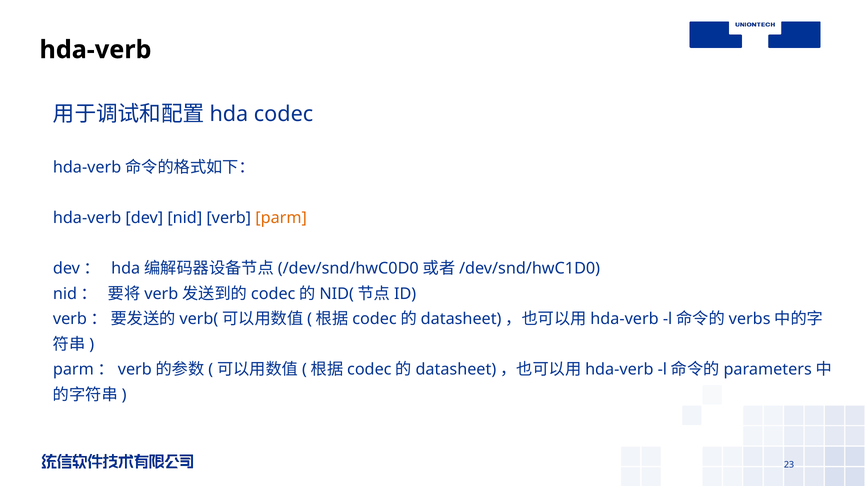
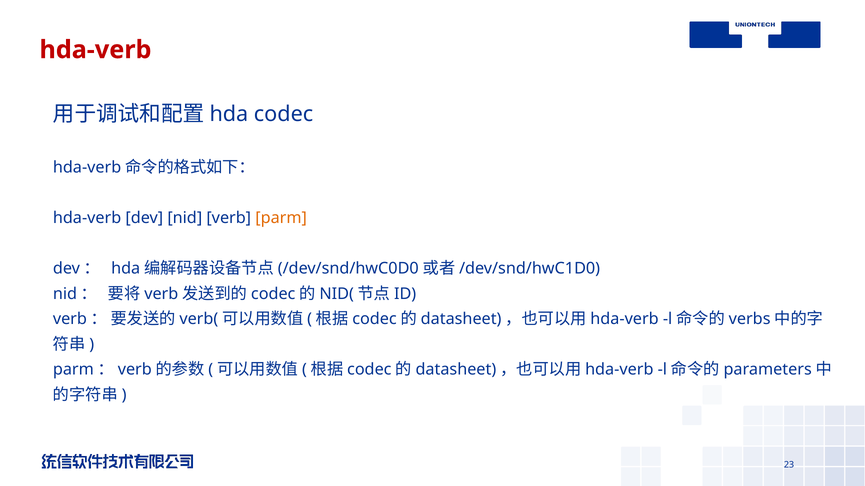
hda-verb colour: black -> red (95, 50)
